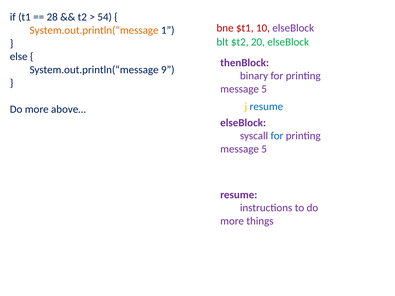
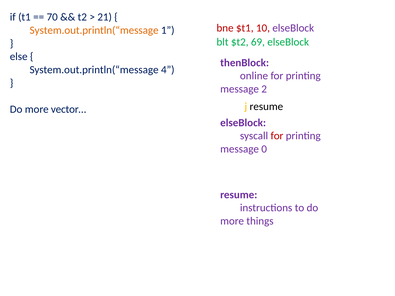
28: 28 -> 70 (52, 17)
54: 54 -> 21 (105, 17)
20: 20 -> 69 (258, 42)
9: 9 -> 4 (168, 70)
binary: binary -> online (254, 76)
5: 5 -> 2 (264, 89)
resume colour: blue -> black (266, 107)
above…: above… -> vector… (69, 109)
for colour: blue -> red (277, 136)
5: 5 -> 0 (264, 149)
